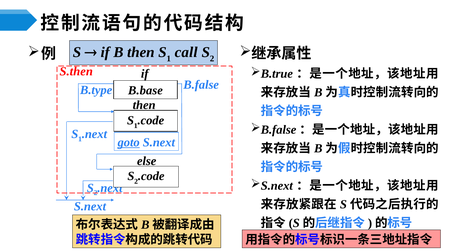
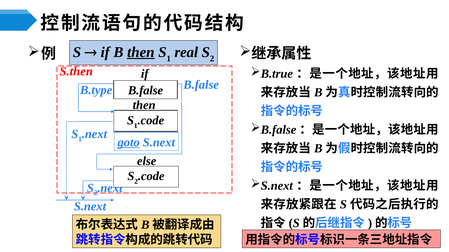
then underline: none -> present (141, 52)
call: call -> real (186, 52)
B.base: B.base -> B.false (146, 91)
